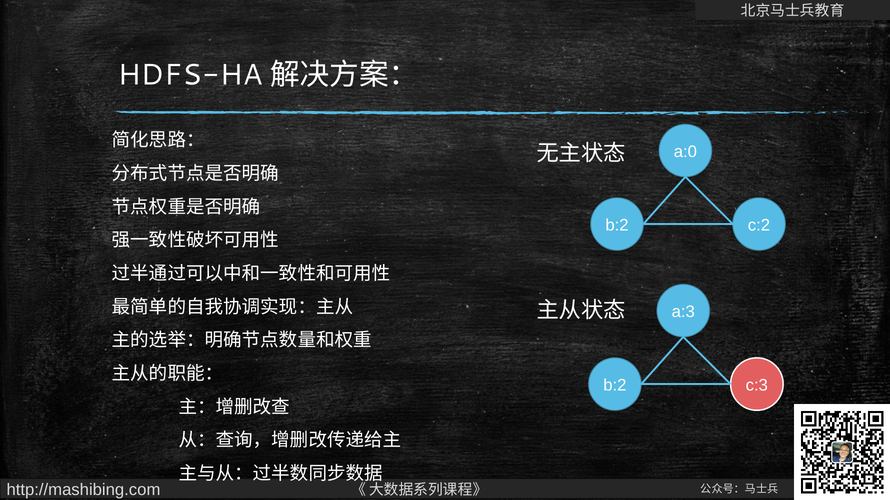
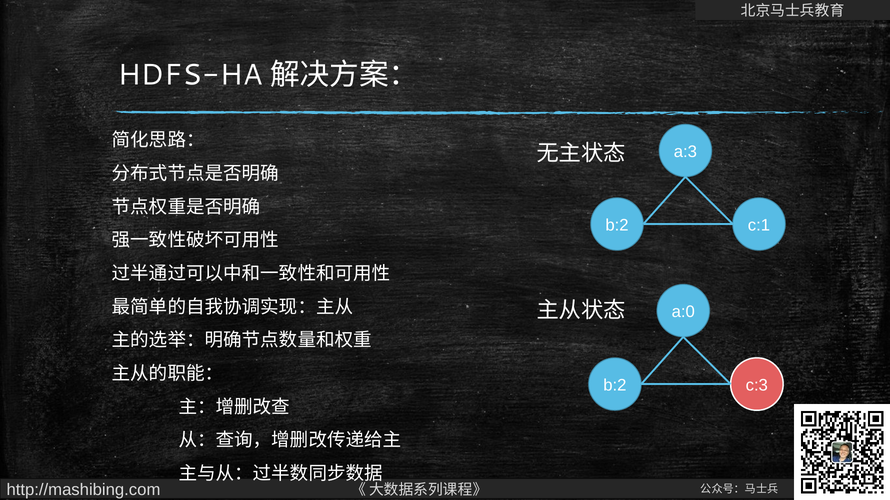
a:0: a:0 -> a:3 (685, 152)
c:2: c:2 -> c:1 (759, 225)
a:3: a:3 -> a:0 (683, 312)
